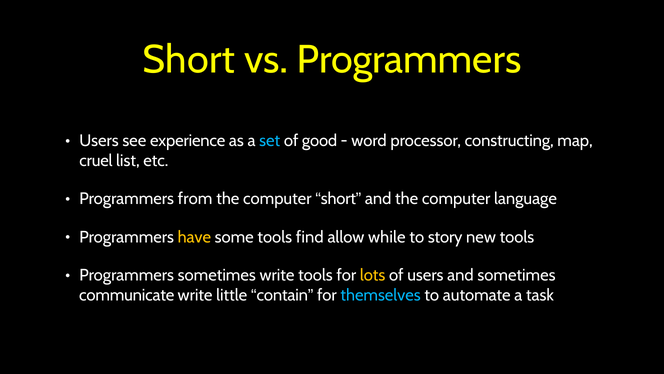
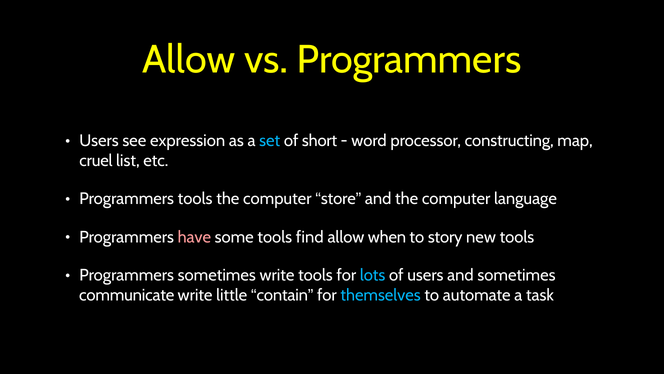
Short: Short -> Allow (189, 60)
experience: experience -> expression (188, 141)
good: good -> short (320, 141)
Programmers from: from -> tools (195, 199)
short: short -> store (338, 199)
have colour: yellow -> pink (194, 237)
while: while -> when (387, 237)
lots colour: yellow -> light blue (373, 275)
